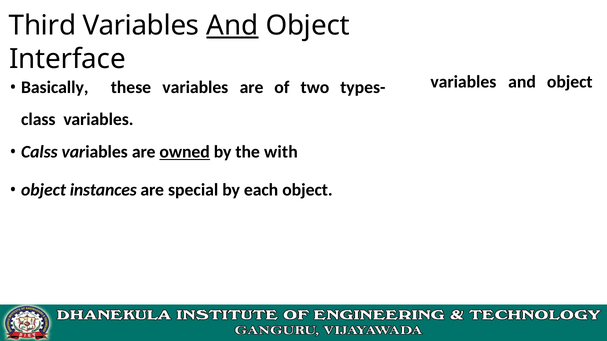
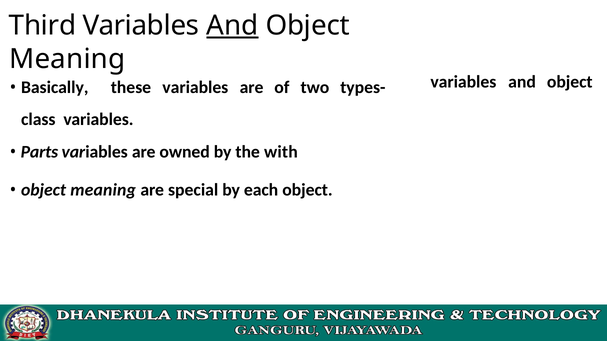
Interface: Interface -> Meaning (67, 59)
Calss: Calss -> Parts (39, 152)
owned underline: present -> none (185, 152)
instances: instances -> meaning (103, 190)
